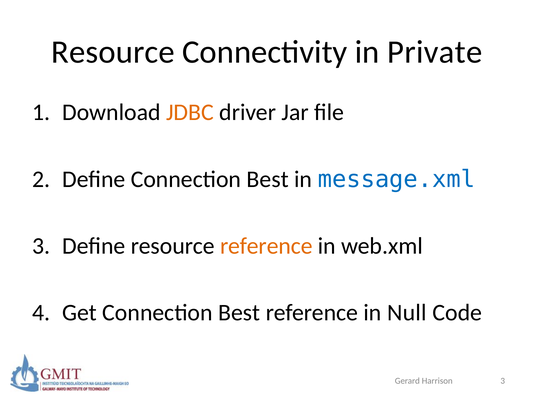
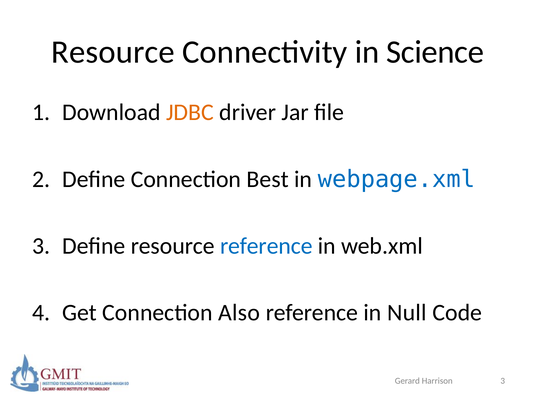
Private: Private -> Science (435, 52)
message.xml: message.xml -> webpage.xml (396, 179)
reference colour: orange -> blue (266, 245)
Get Connection Best: Best -> Also (239, 312)
